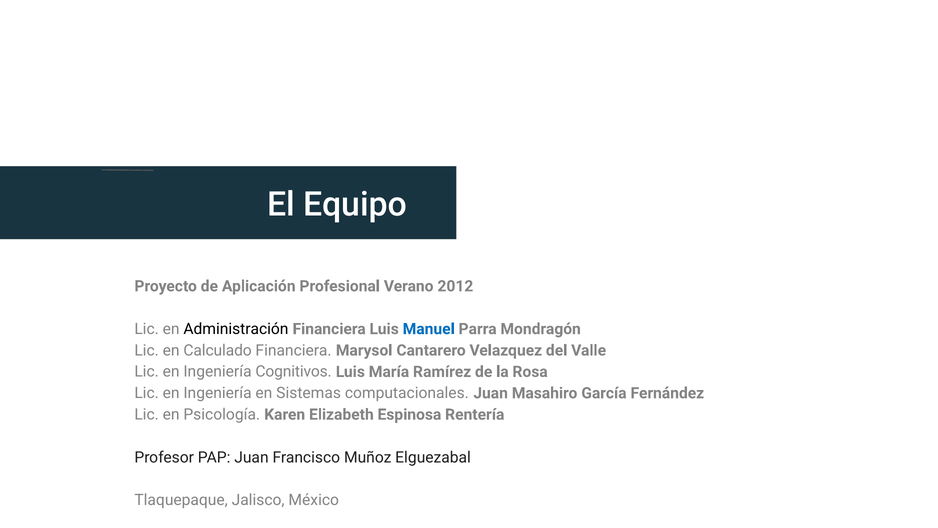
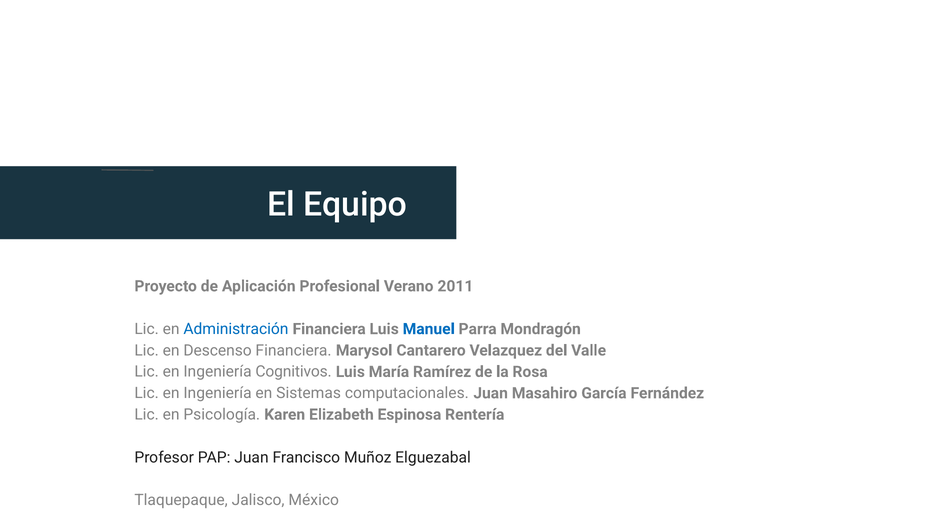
2012: 2012 -> 2011 (455, 286)
Administración colour: black -> blue (236, 329)
Calculado: Calculado -> Descenso (218, 350)
